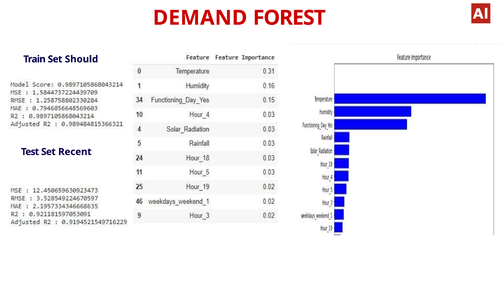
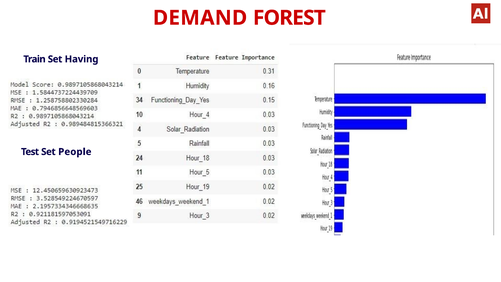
Should: Should -> Having (82, 59)
Recent: Recent -> People (75, 152)
